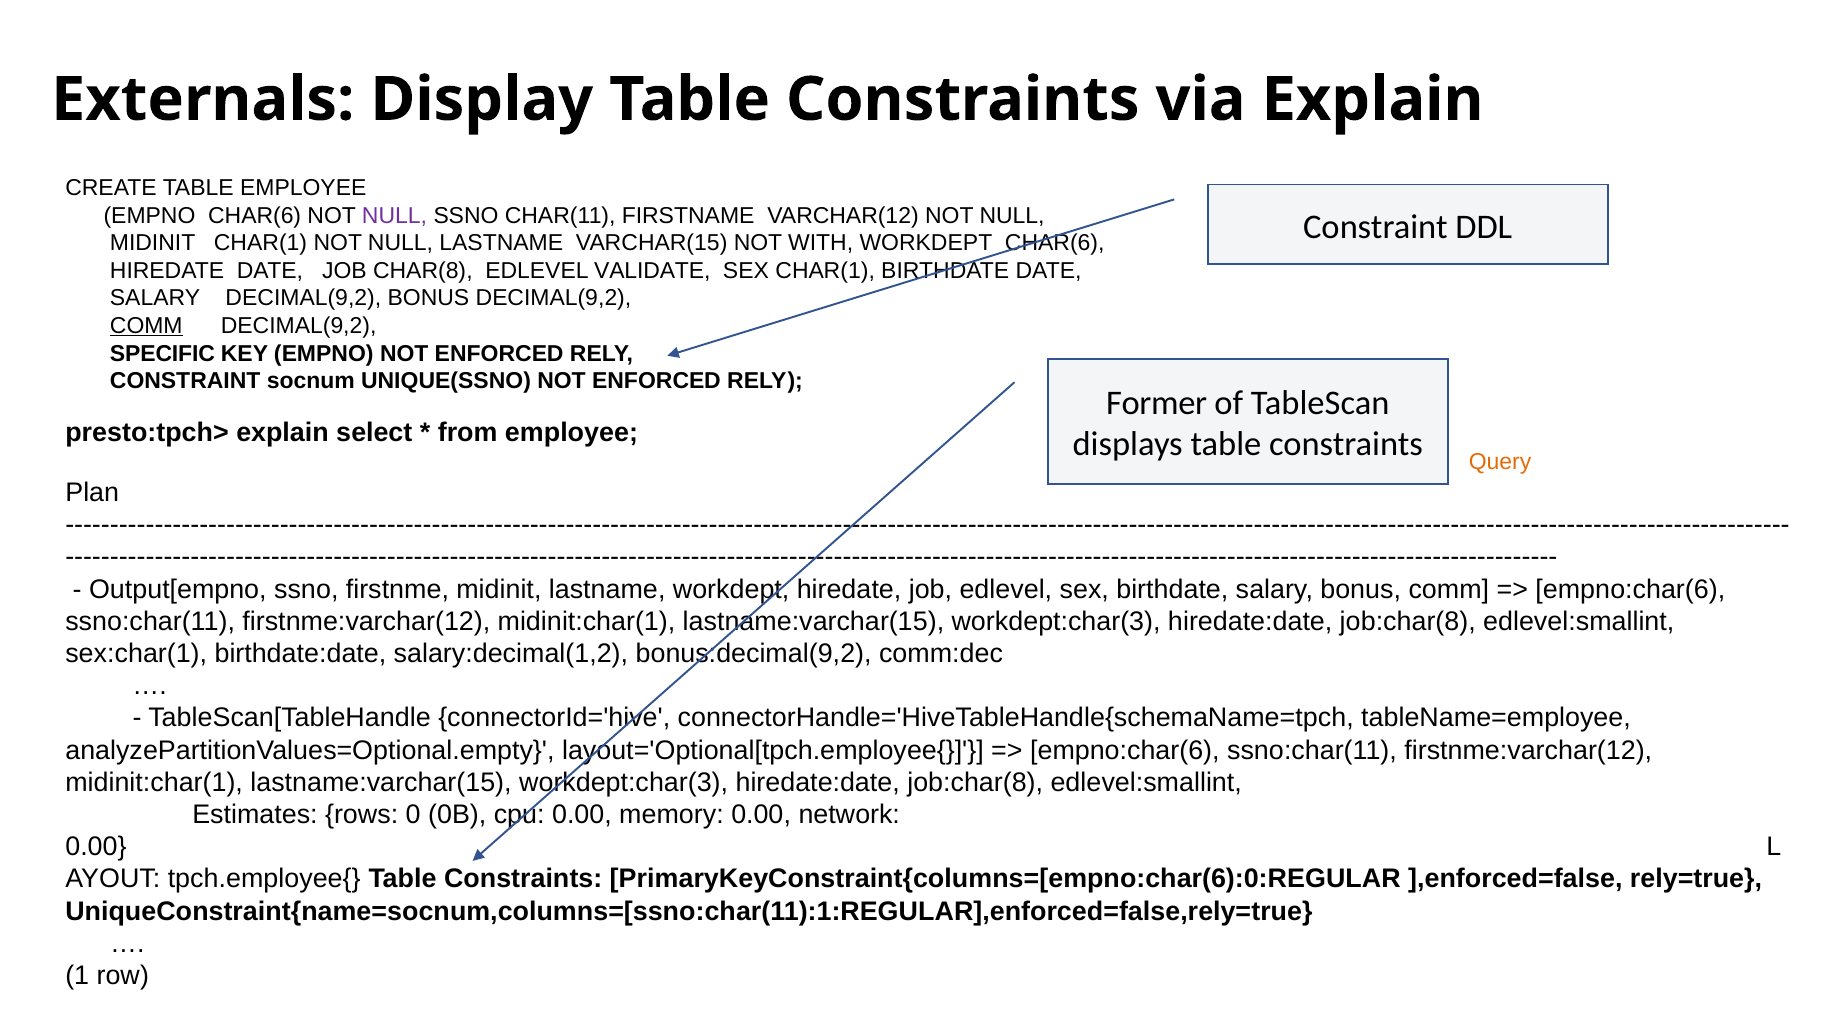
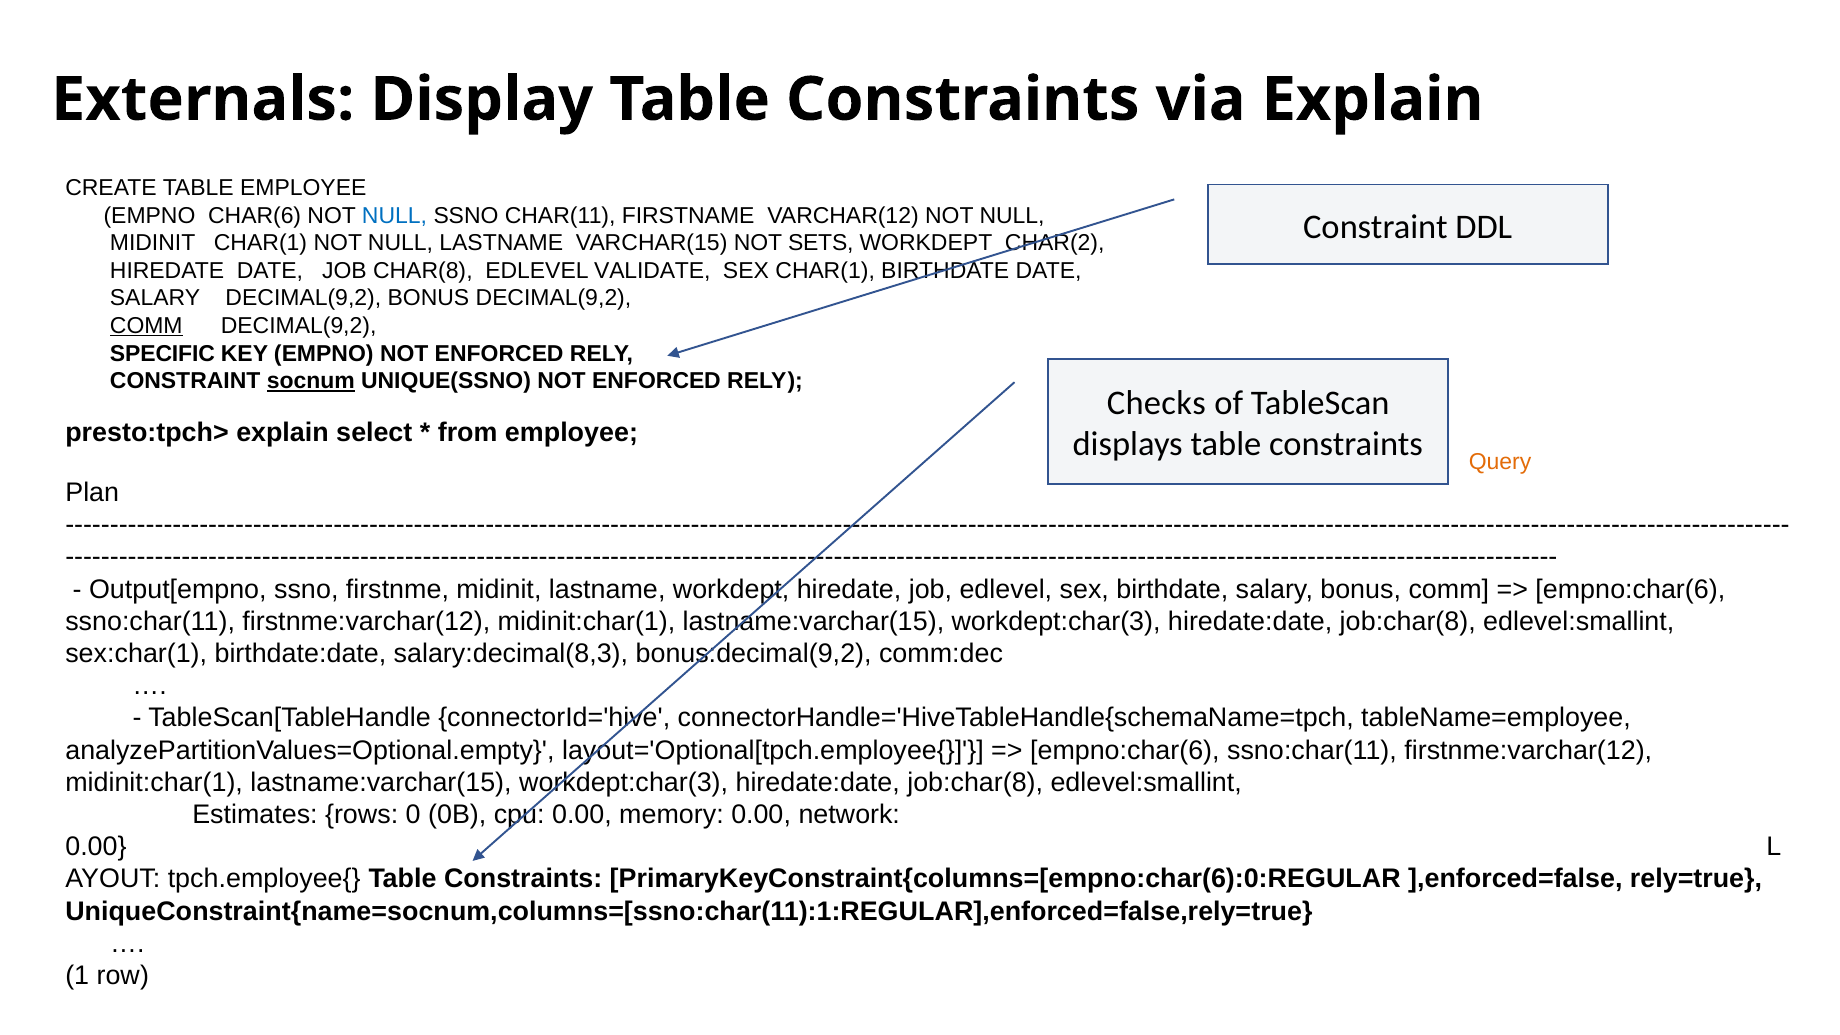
NULL colour: purple -> blue (394, 215)
WITH: WITH -> SETS (821, 243)
WORKDEPT CHAR(6: CHAR(6 -> CHAR(2 (1055, 243)
socnum underline: none -> present (311, 381)
Former: Former -> Checks (1156, 403)
salary:decimal(1,2: salary:decimal(1,2 -> salary:decimal(8,3 (511, 654)
